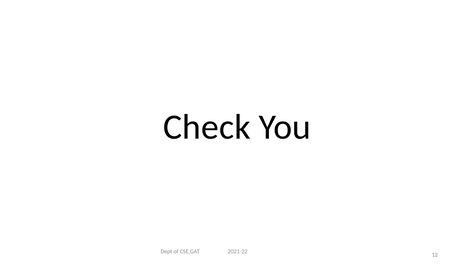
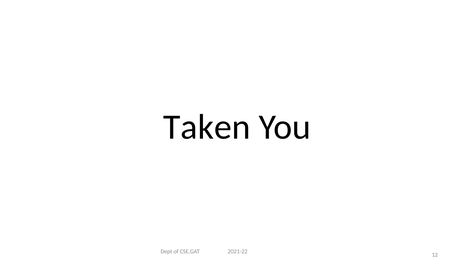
Check: Check -> Taken (207, 127)
